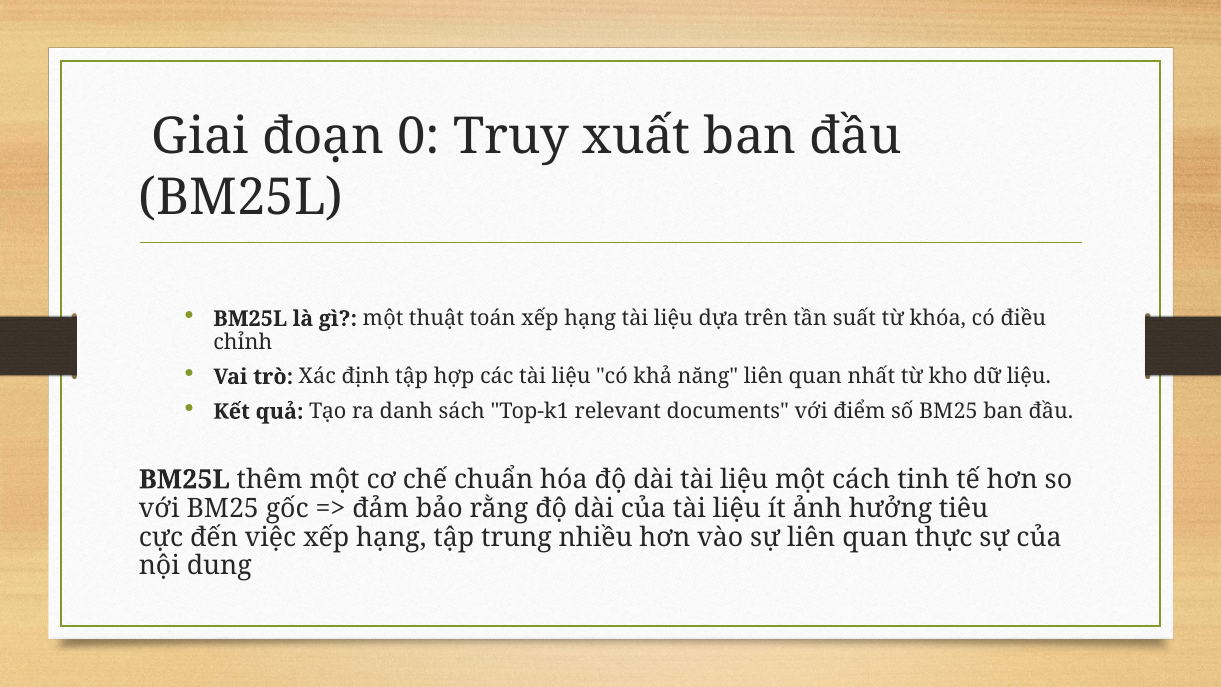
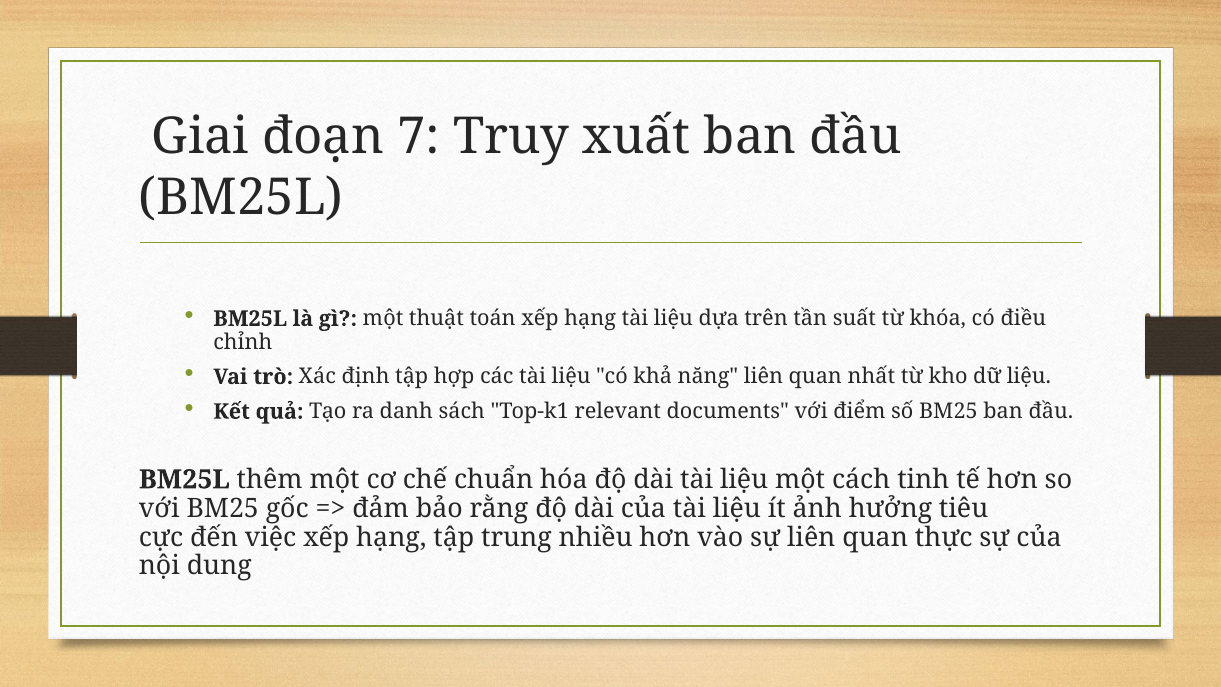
0: 0 -> 7 (419, 137)
